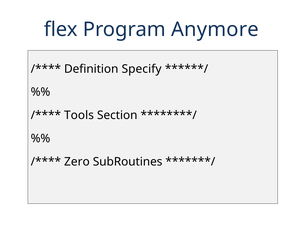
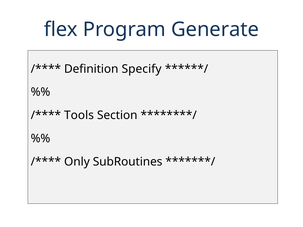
Anymore: Anymore -> Generate (215, 29)
Zero: Zero -> Only (77, 162)
